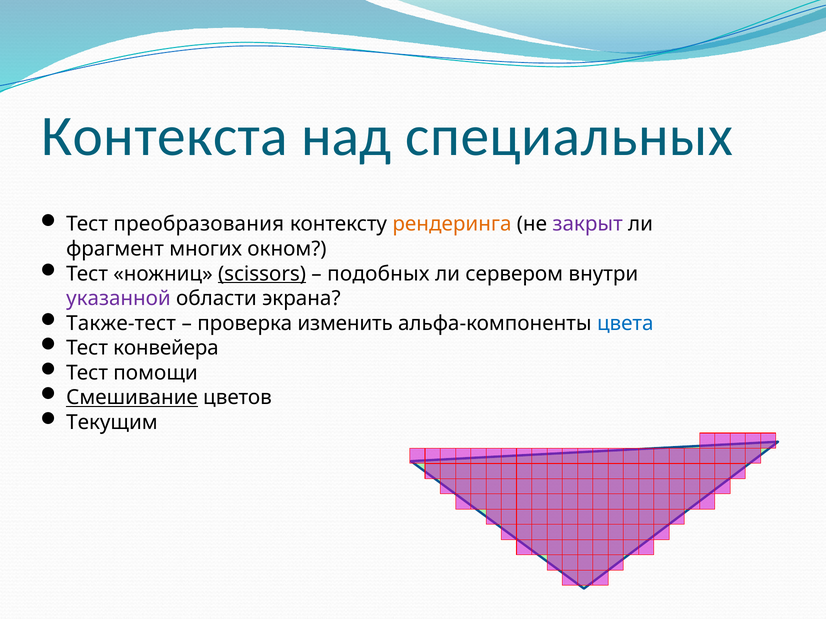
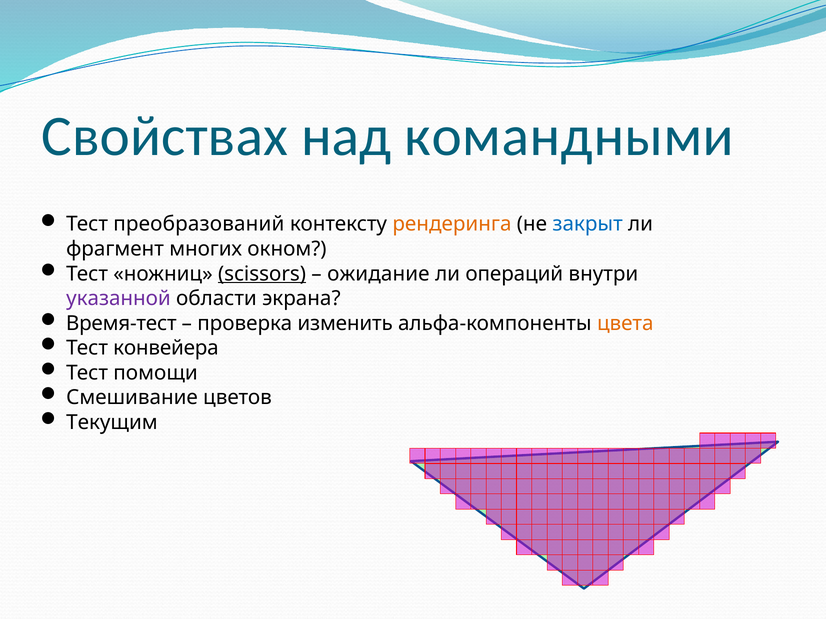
Контекста: Контекста -> Свойствах (165, 136)
специальных: специальных -> командными (569, 136)
преобразования: преобразования -> преобразований (199, 224)
закрыт colour: purple -> blue (588, 224)
подобных: подобных -> ожидание (378, 274)
сервером: сервером -> операций (514, 274)
Также-тест: Также-тест -> Время-тест (121, 323)
цвета colour: blue -> orange (625, 323)
Смешивание underline: present -> none (132, 398)
